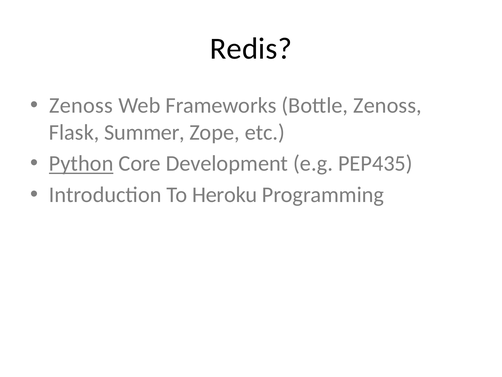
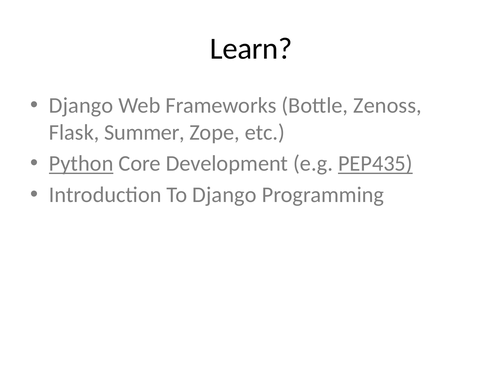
Redis: Redis -> Learn (251, 49)
Zenoss: Zenoss -> Django (81, 105)
PEP435 underline: none -> present (375, 163)
To Heroku: Heroku -> Django (224, 195)
